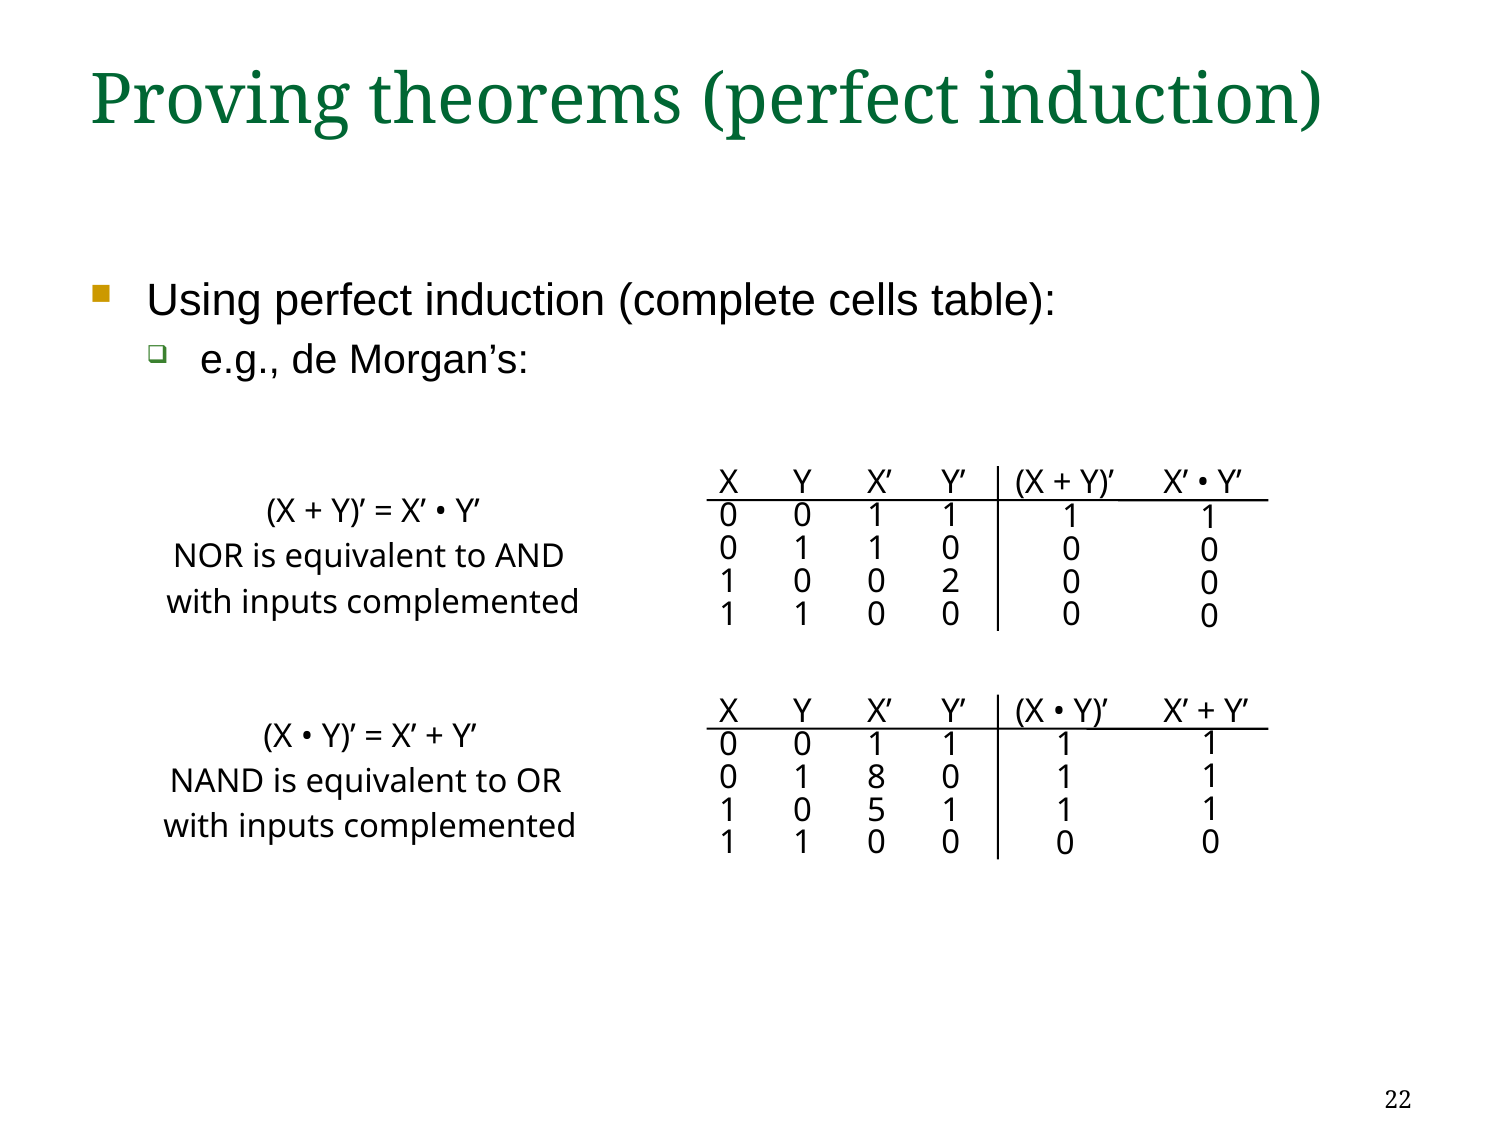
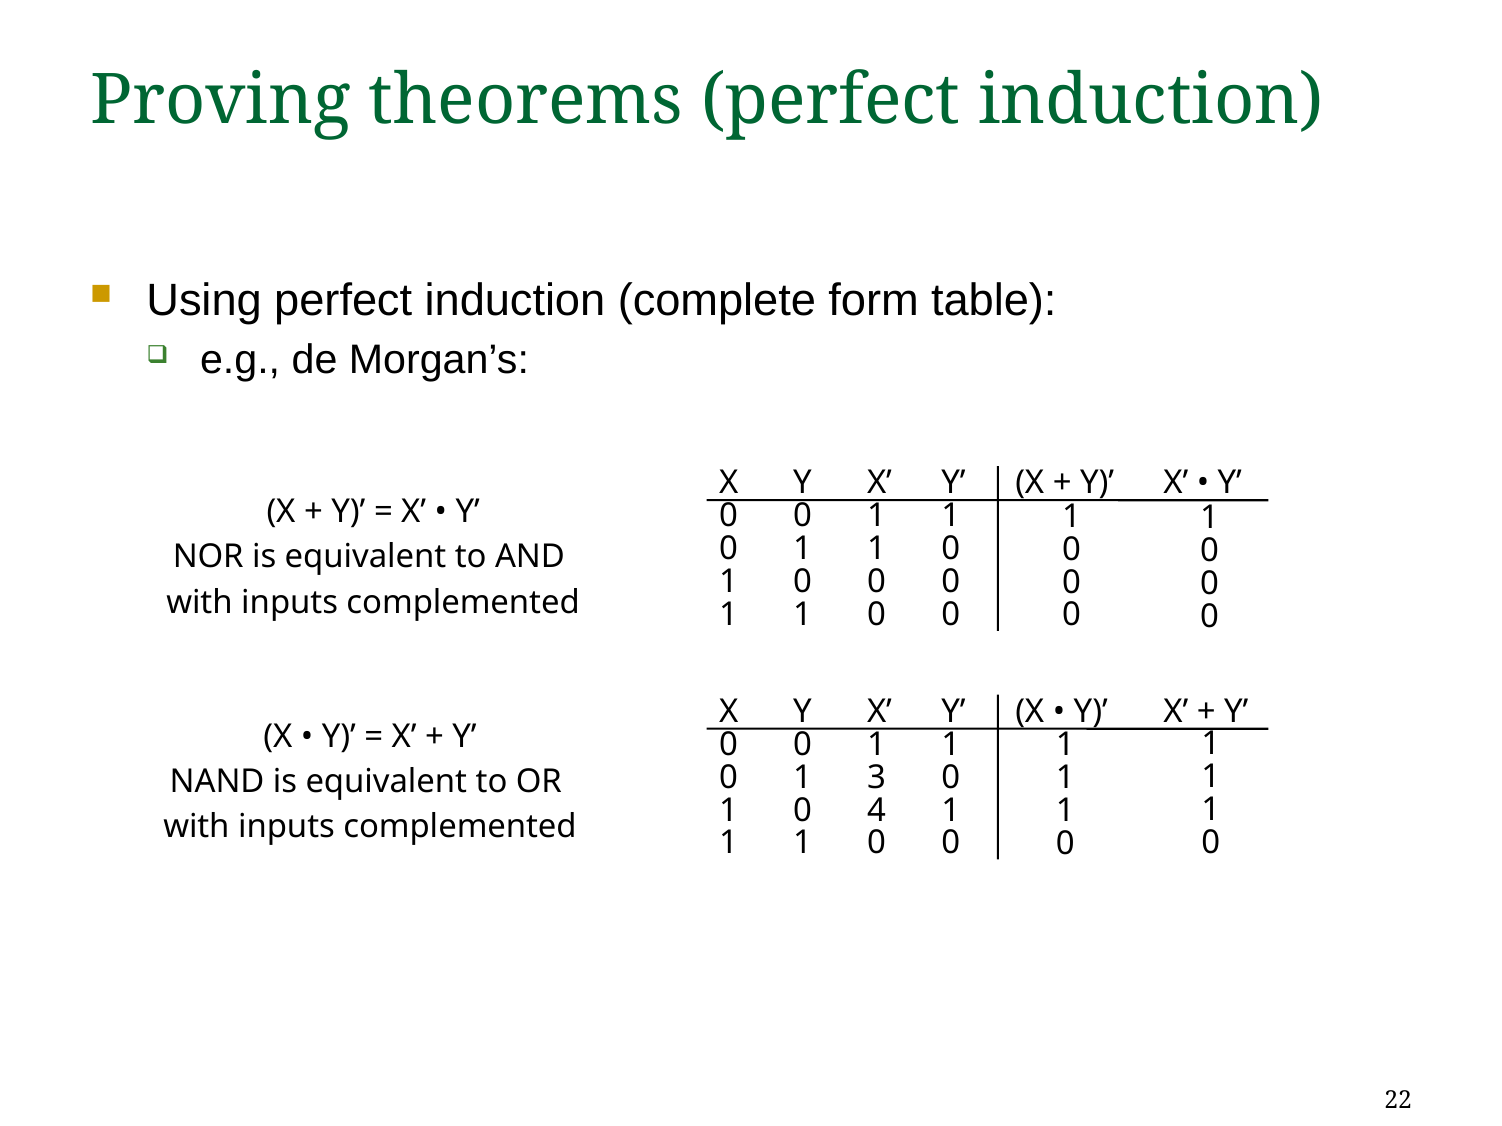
cells: cells -> form (874, 300)
2: 2 -> 0 (951, 581)
8: 8 -> 3 (877, 777)
5: 5 -> 4 (877, 810)
